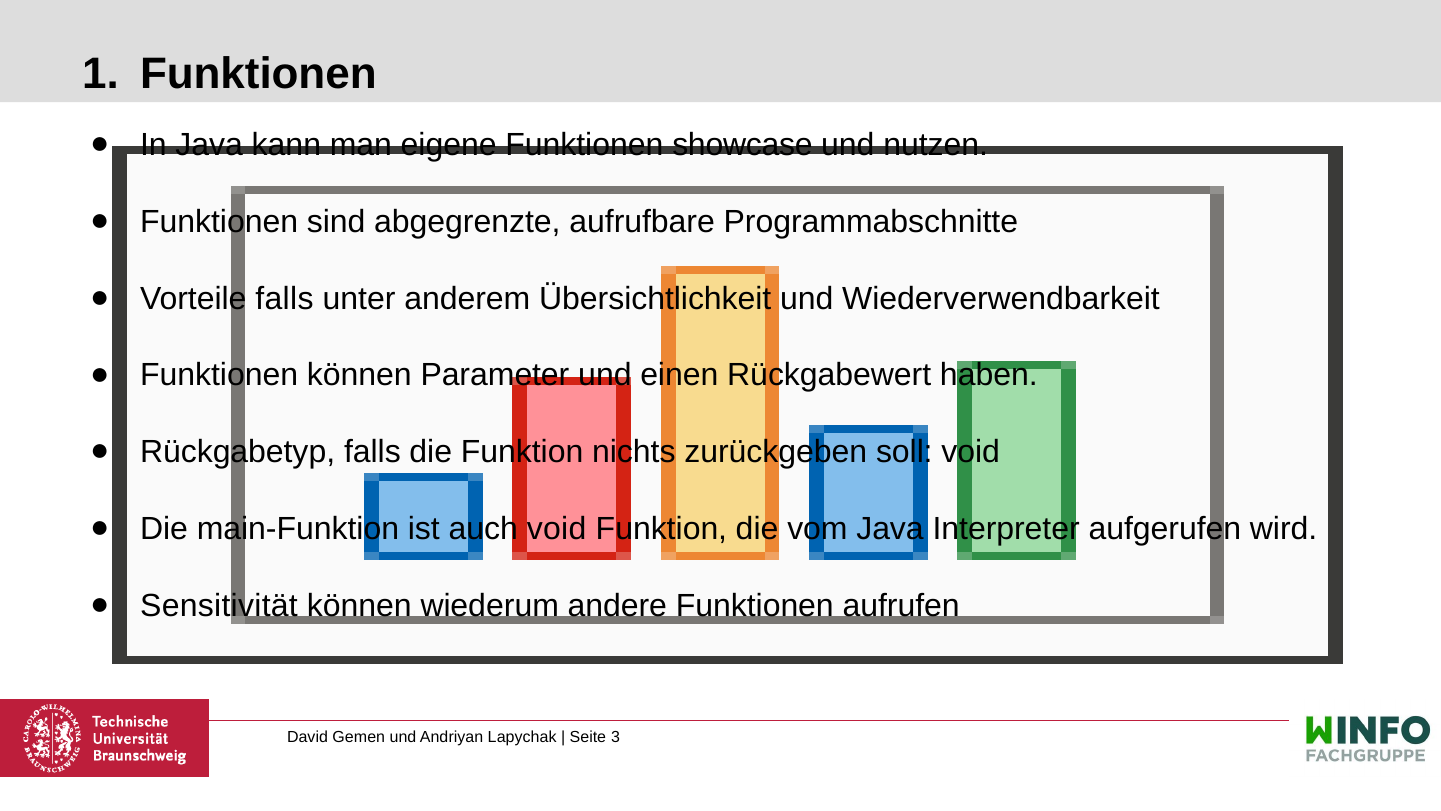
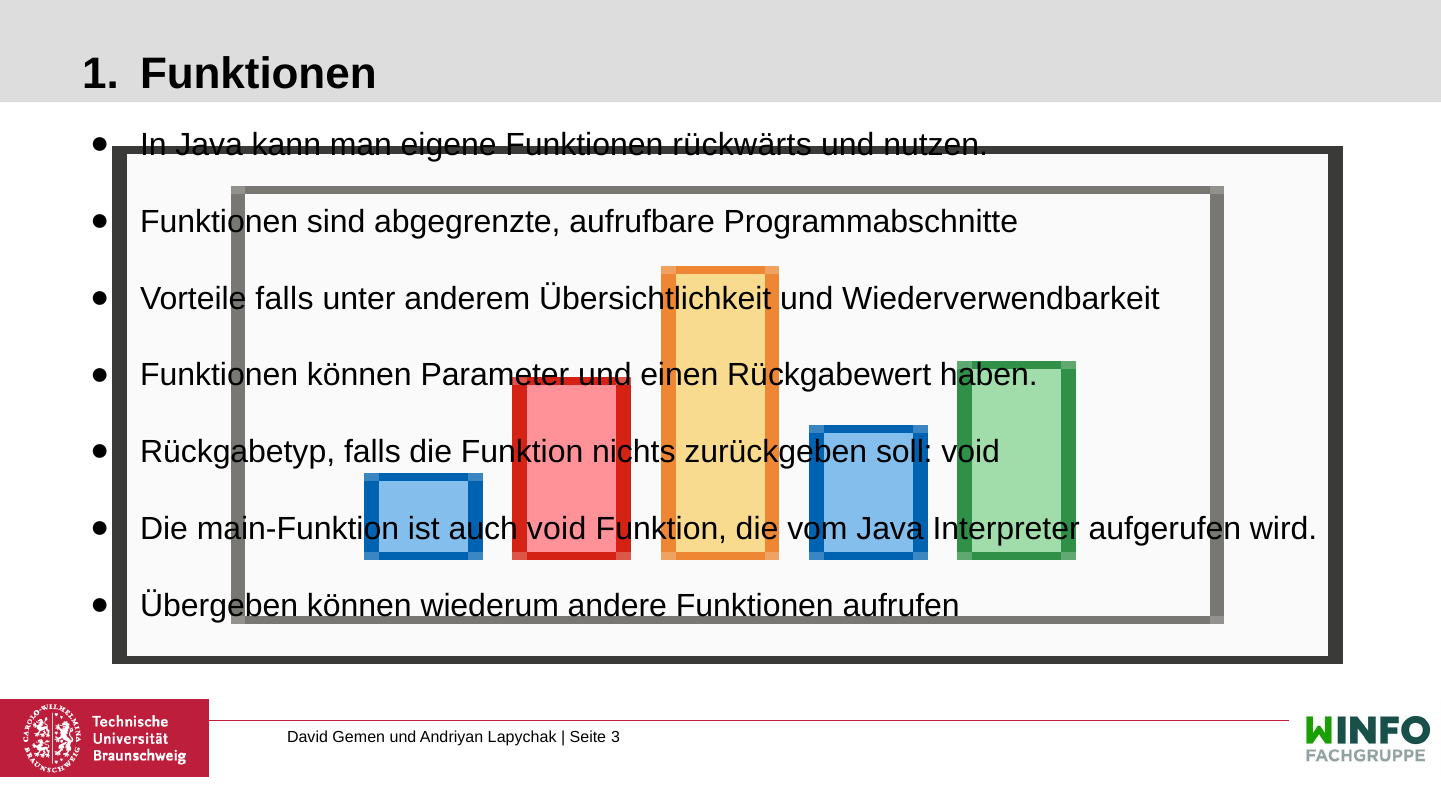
showcase: showcase -> rückwärts (742, 145)
Sensitivität: Sensitivität -> Übergeben (219, 606)
